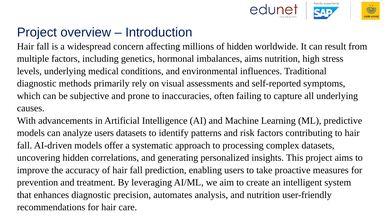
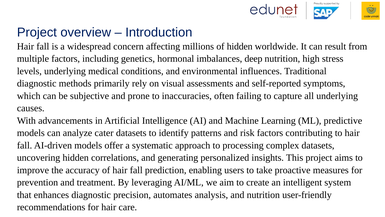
imbalances aims: aims -> deep (253, 59)
analyze users: users -> cater (104, 133)
